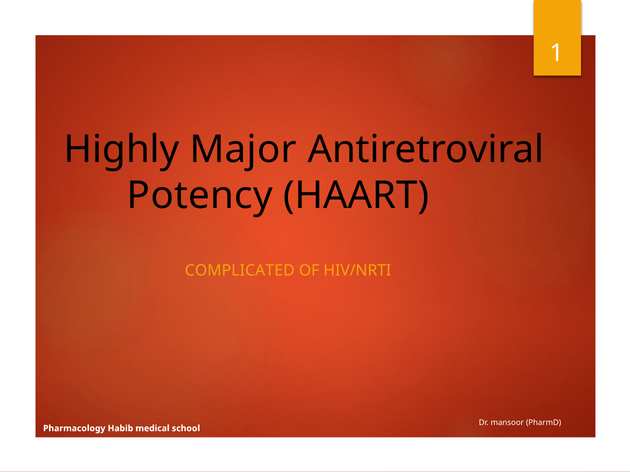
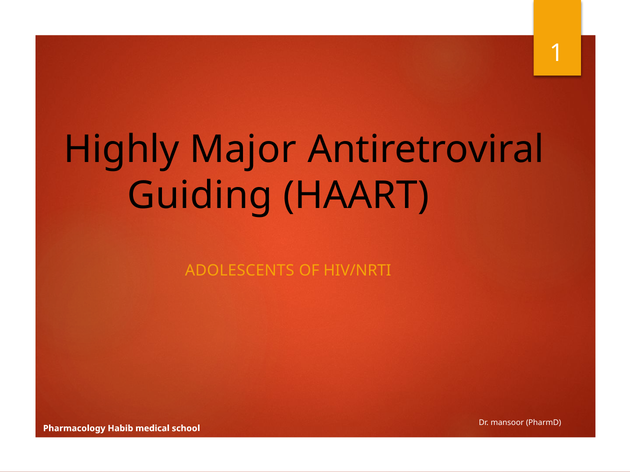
Potency: Potency -> Guiding (200, 196)
COMPLICATED: COMPLICATED -> ADOLESCENTS (240, 271)
